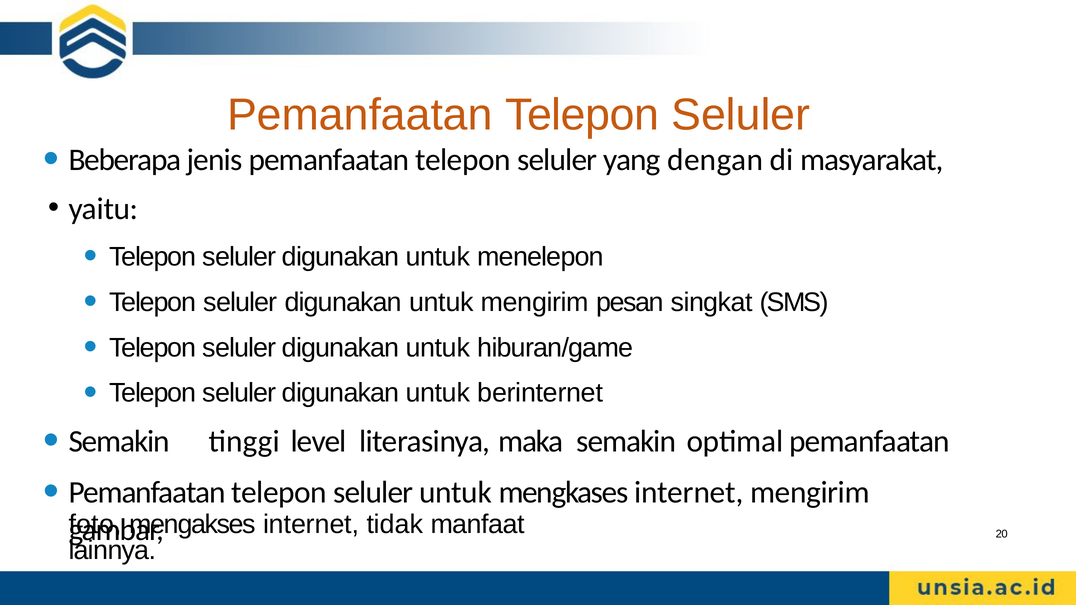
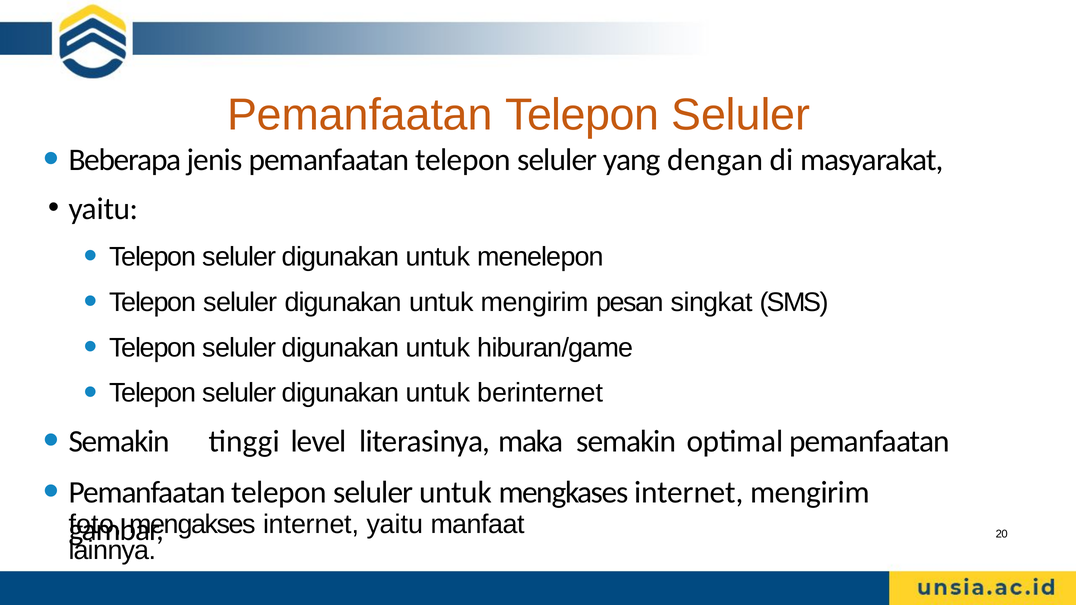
internet tidak: tidak -> yaitu (395, 524)
